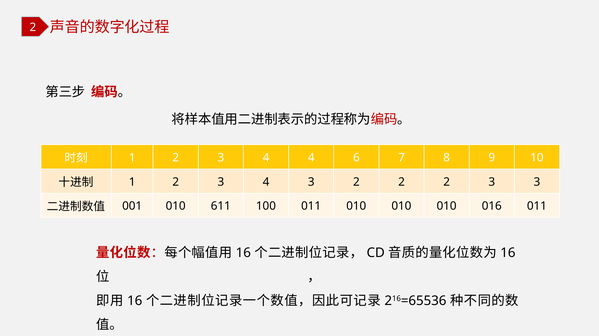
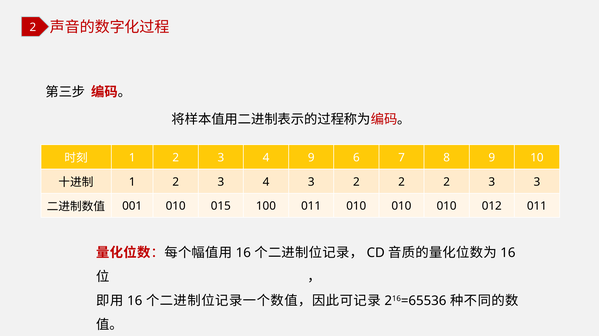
4 4: 4 -> 9 (311, 158)
611: 611 -> 015 (221, 206)
016: 016 -> 012 (492, 206)
